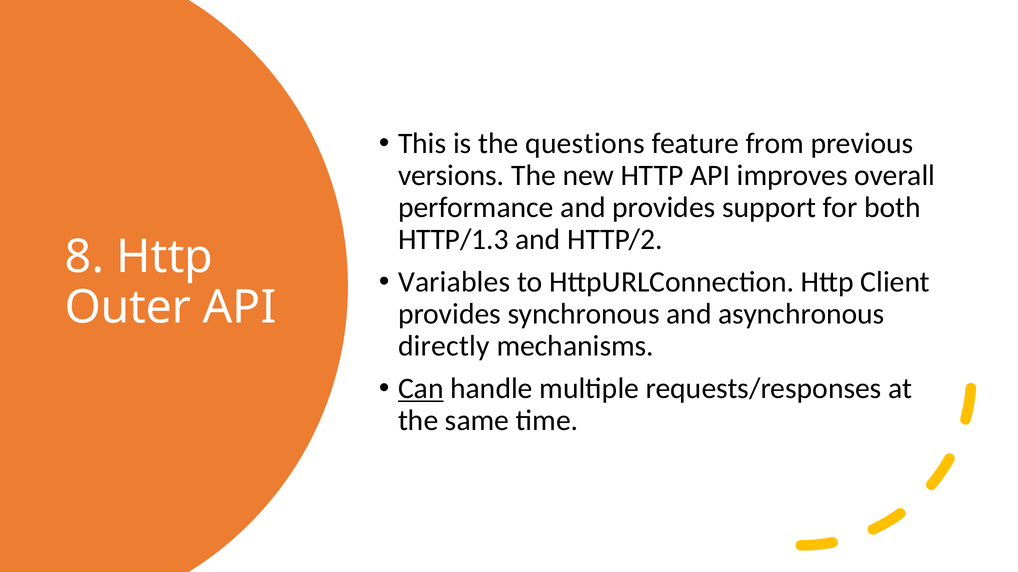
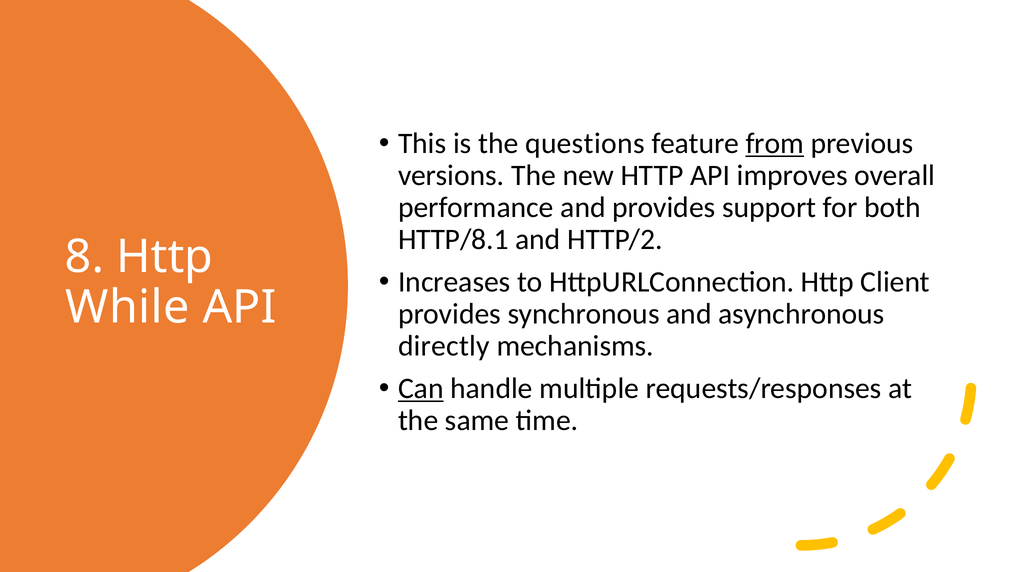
from underline: none -> present (775, 144)
HTTP/1.3: HTTP/1.3 -> HTTP/8.1 (453, 240)
Variables: Variables -> Increases (454, 282)
Outer: Outer -> While (127, 307)
